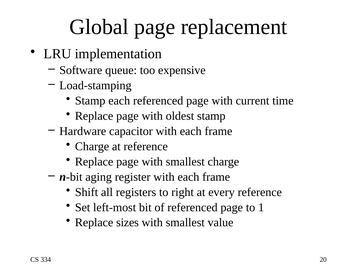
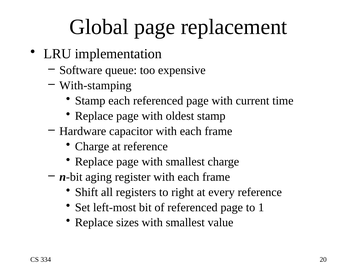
Load-stamping: Load-stamping -> With-stamping (95, 85)
